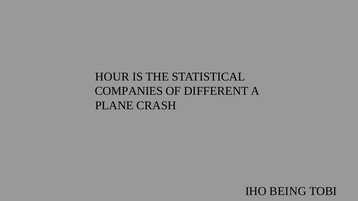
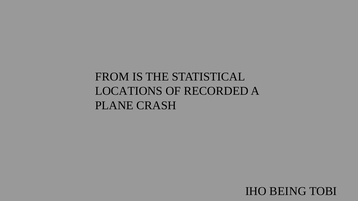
HOUR: HOUR -> FROM (112, 77)
COMPANIES: COMPANIES -> LOCATIONS (129, 91)
DIFFERENT: DIFFERENT -> RECORDED (216, 91)
